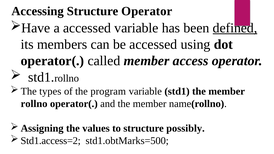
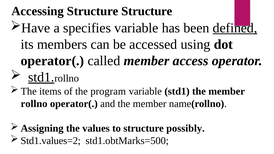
Structure Operator: Operator -> Structure (147, 11)
a accessed: accessed -> specifies (87, 28)
std1 underline: none -> present (41, 77)
types: types -> items (50, 91)
Std1.access=2: Std1.access=2 -> Std1.values=2 (51, 141)
